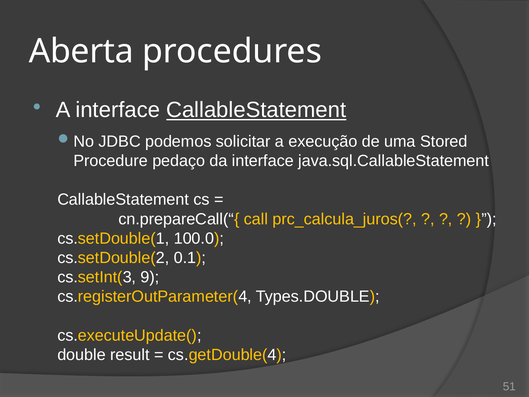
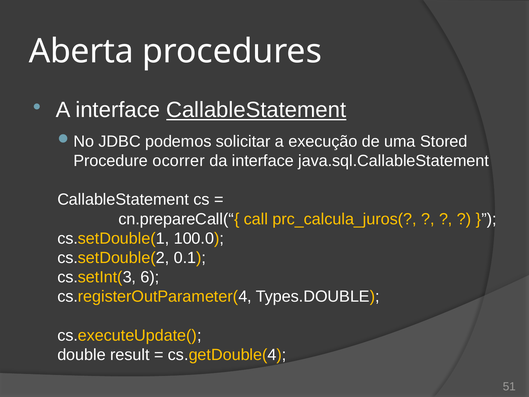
pedaço: pedaço -> ocorrer (179, 161)
9: 9 -> 6 (150, 277)
